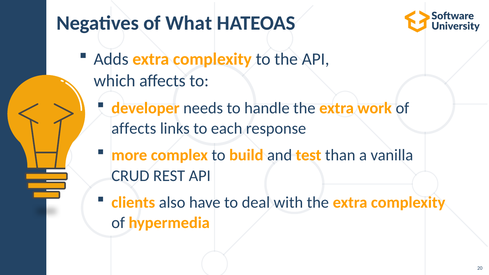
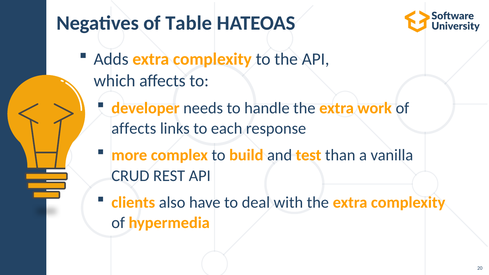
What: What -> Table (189, 23)
